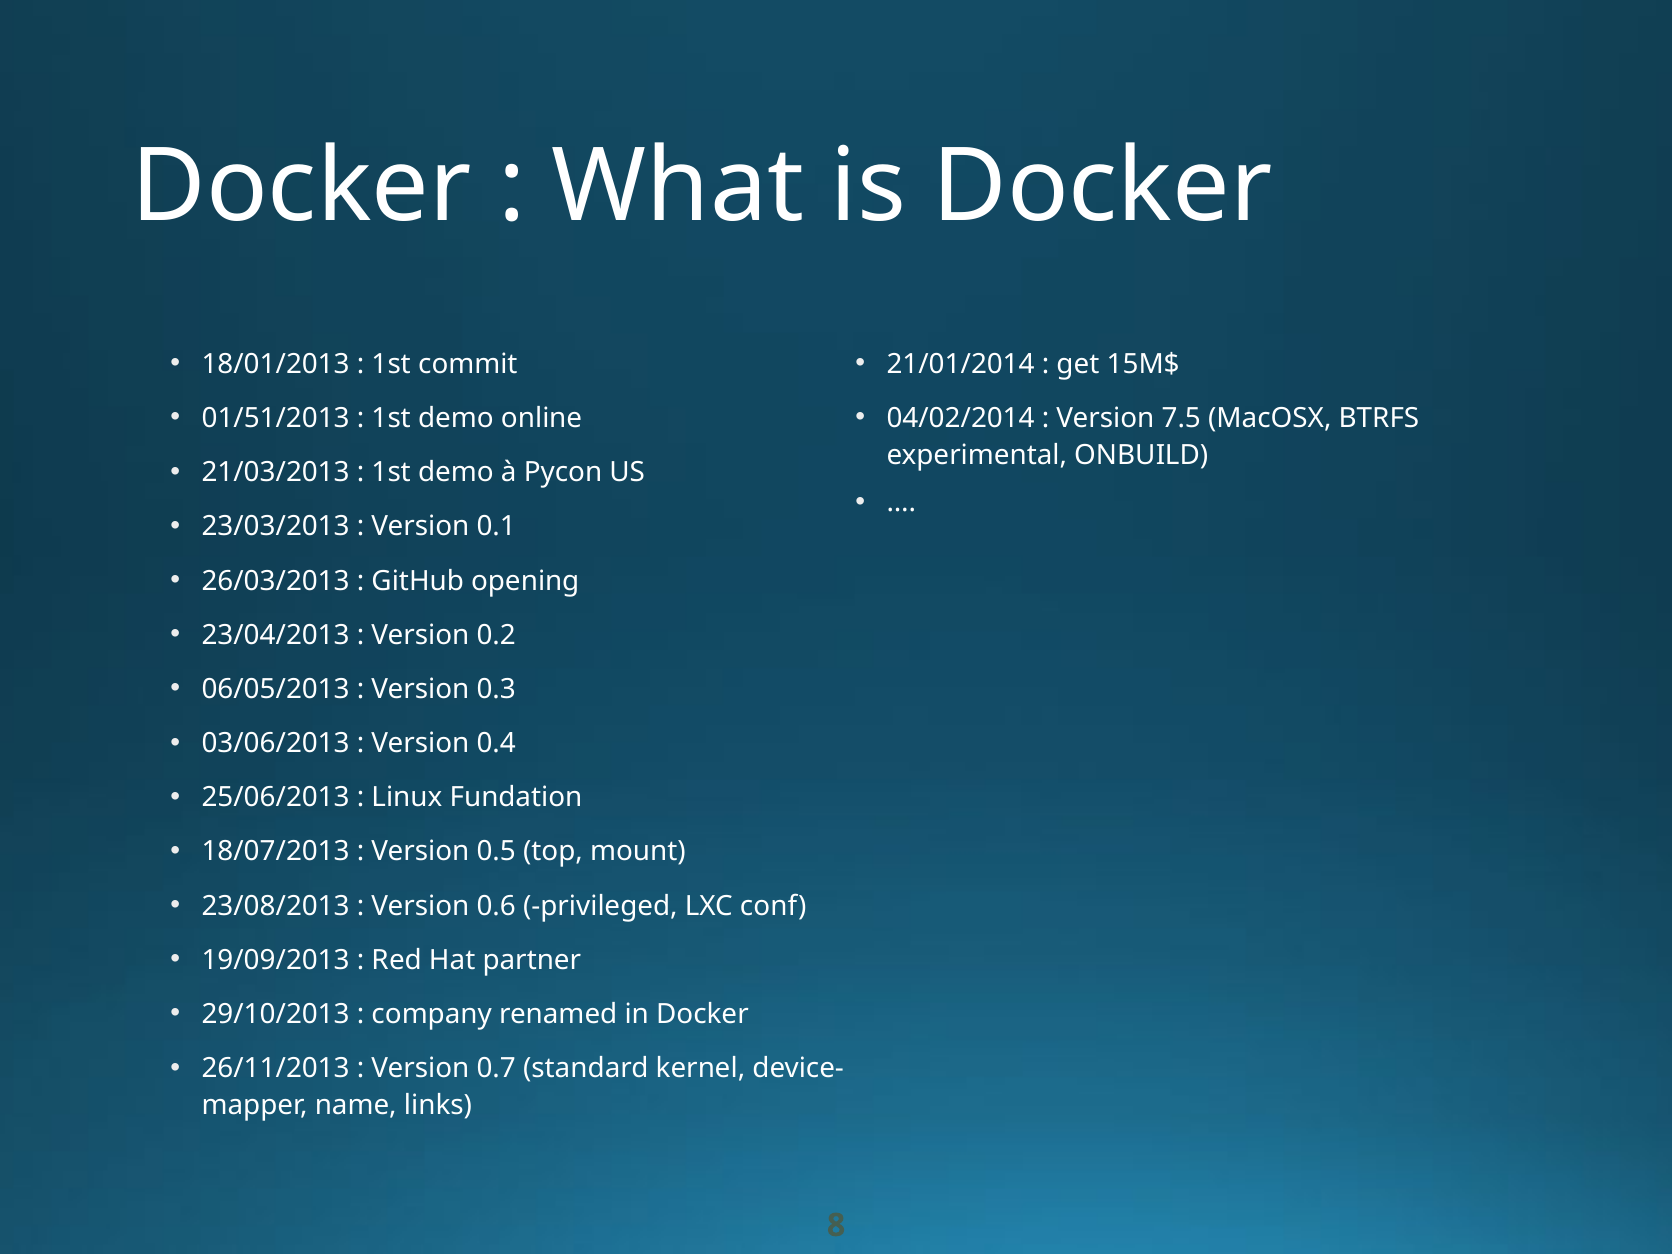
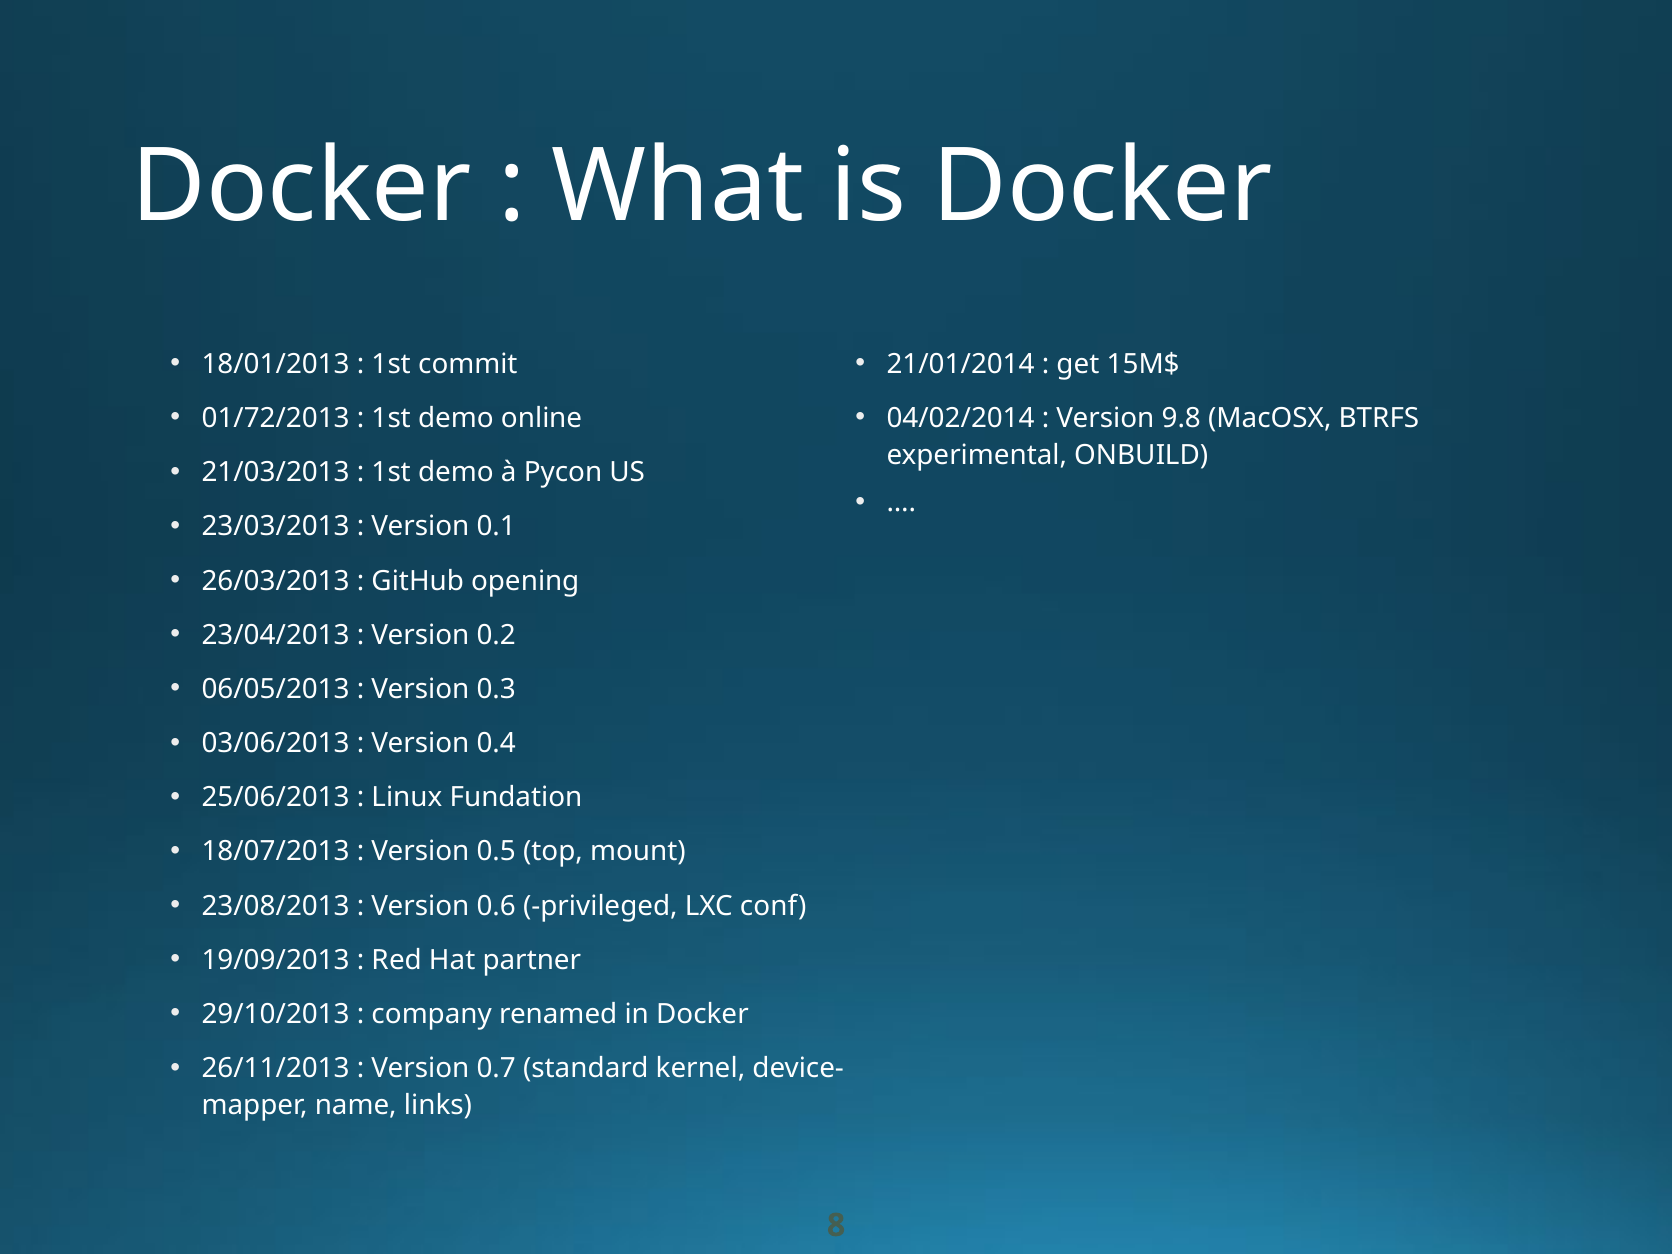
01/51/2013: 01/51/2013 -> 01/72/2013 (276, 418)
7.5: 7.5 -> 9.8 (1181, 418)
